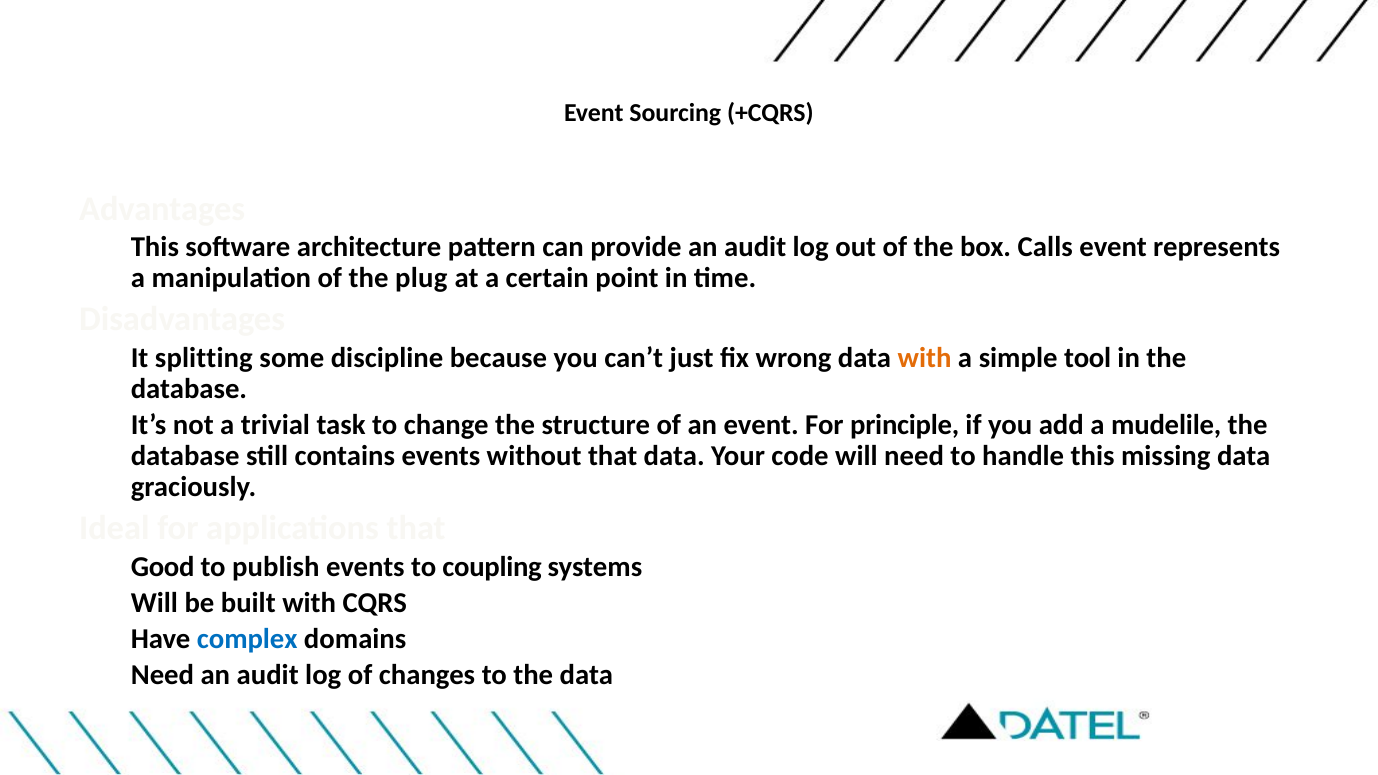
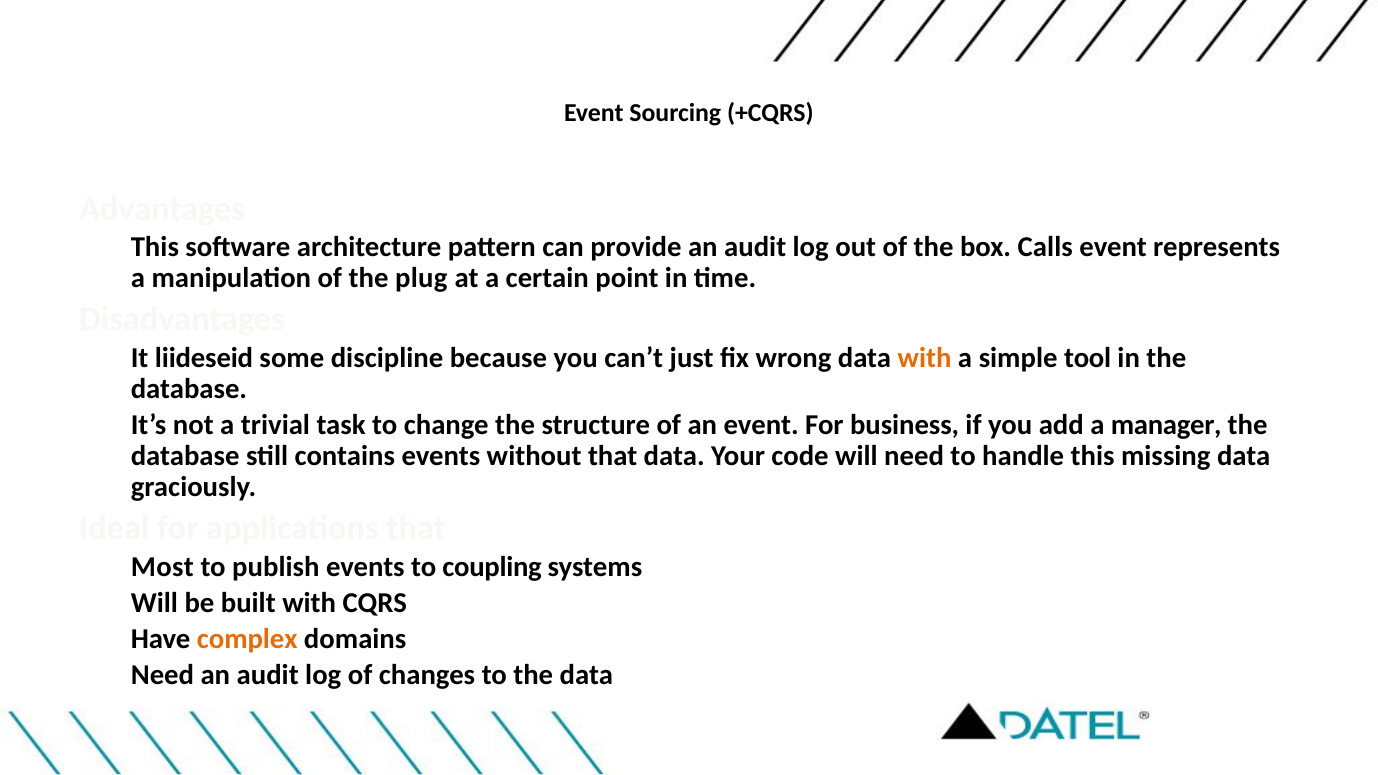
splitting: splitting -> liideseid (204, 358)
principle: principle -> business (905, 425)
mudelile: mudelile -> manager (1166, 425)
Good: Good -> Most (162, 567)
complex colour: blue -> orange (247, 639)
